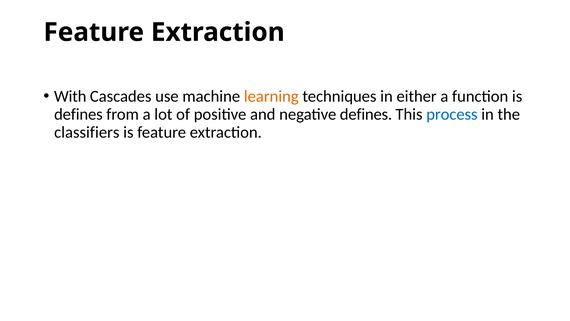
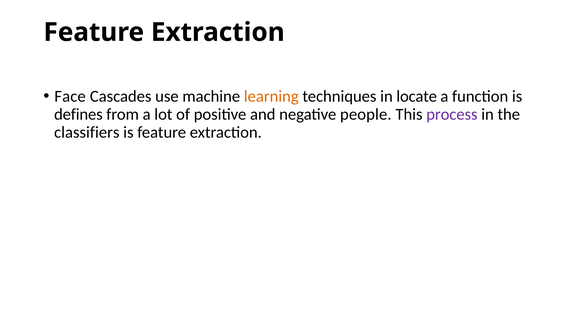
With: With -> Face (70, 96)
either: either -> locate (417, 96)
negative defines: defines -> people (366, 114)
process colour: blue -> purple (452, 114)
